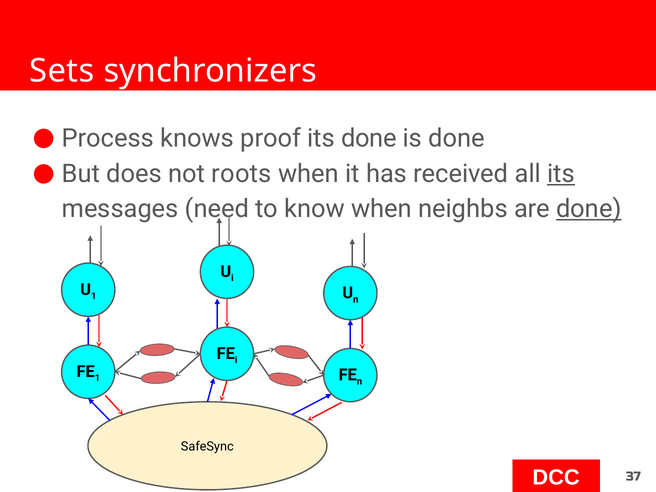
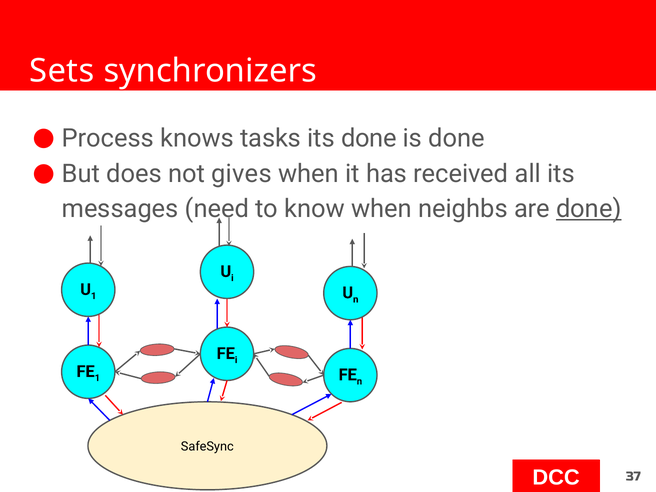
proof: proof -> tasks (271, 138)
roots: roots -> gives (242, 174)
its underline: present -> none (561, 174)
